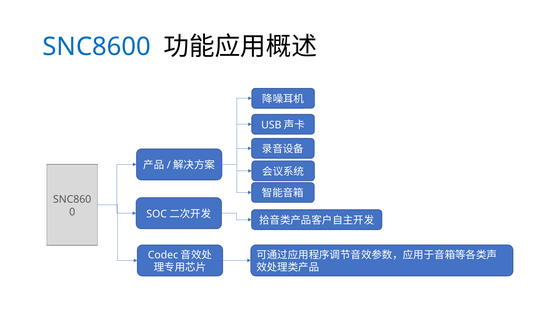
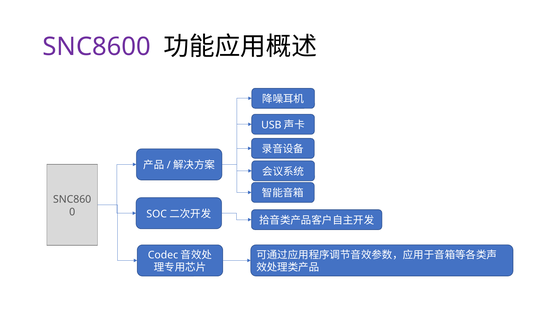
SNC8600 colour: blue -> purple (97, 47)
